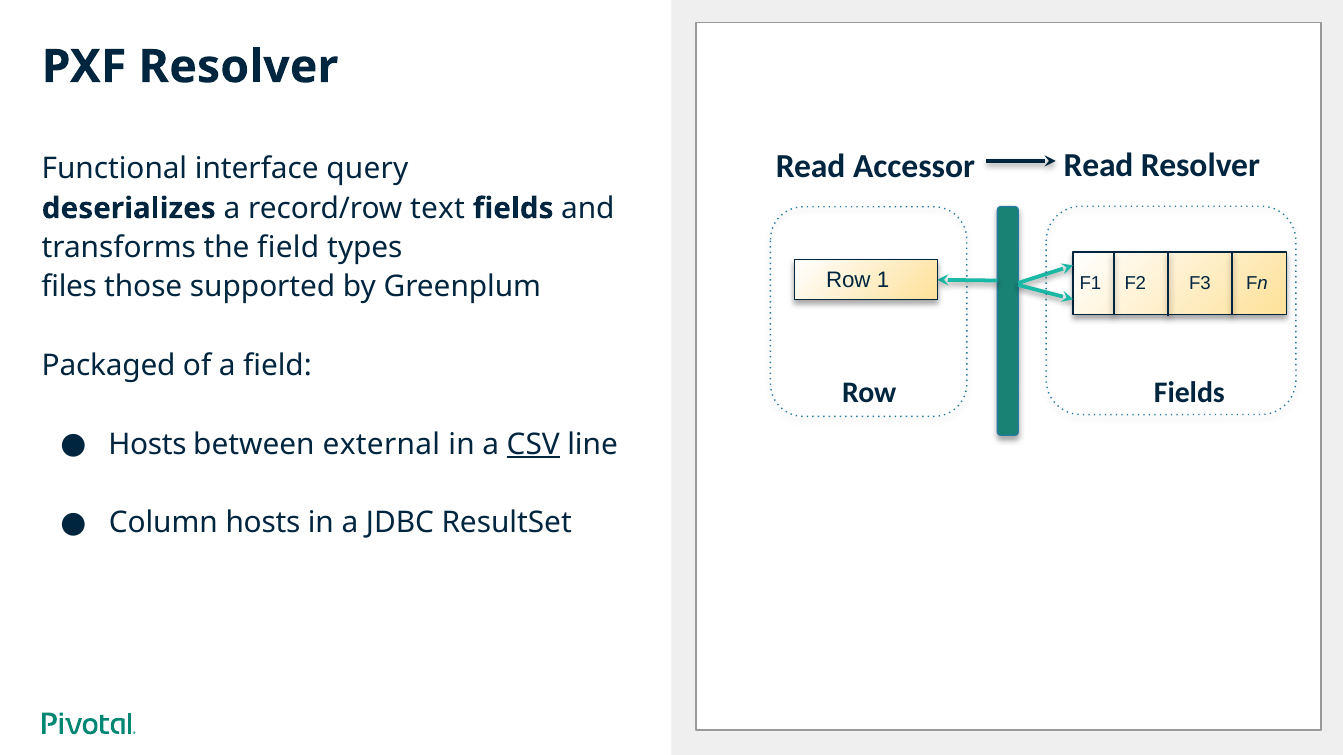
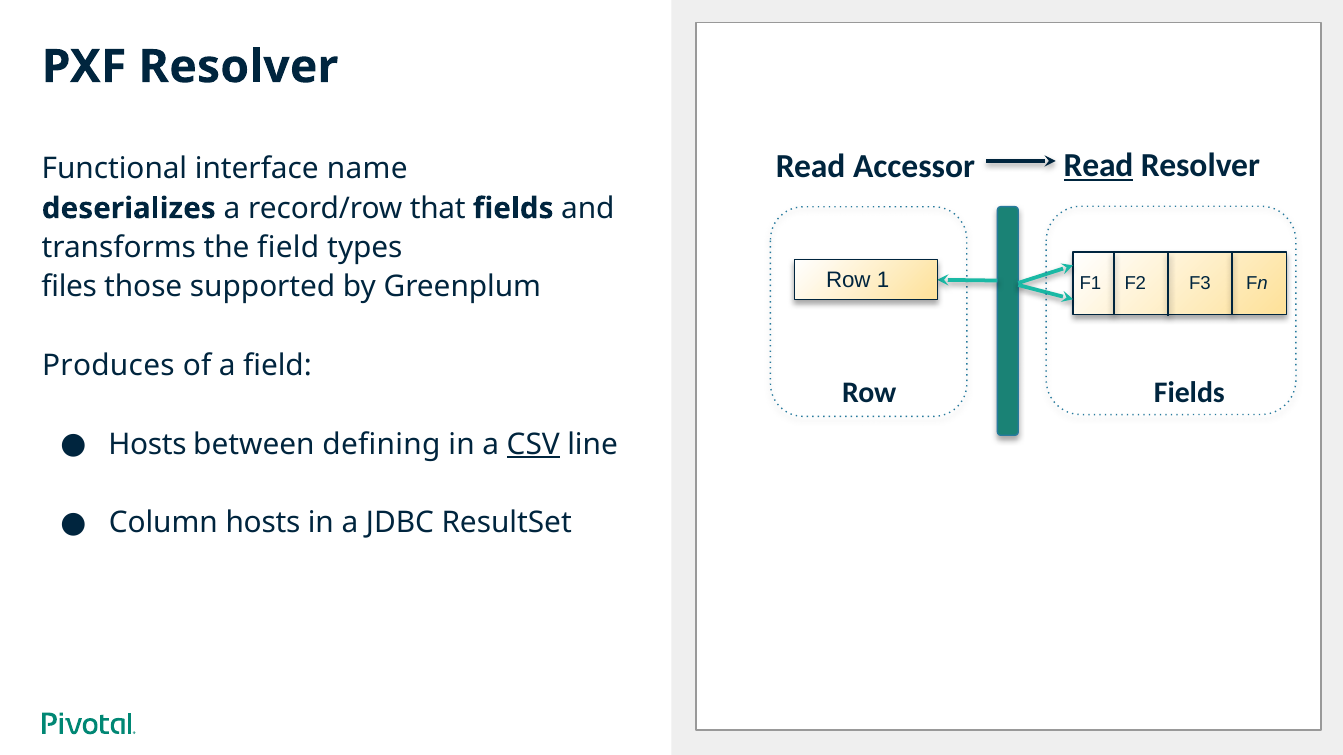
Read underline: none -> present (1098, 165)
query: query -> name (367, 169)
text: text -> that (438, 209)
Packaged: Packaged -> Produces (108, 366)
external: external -> defining (381, 445)
